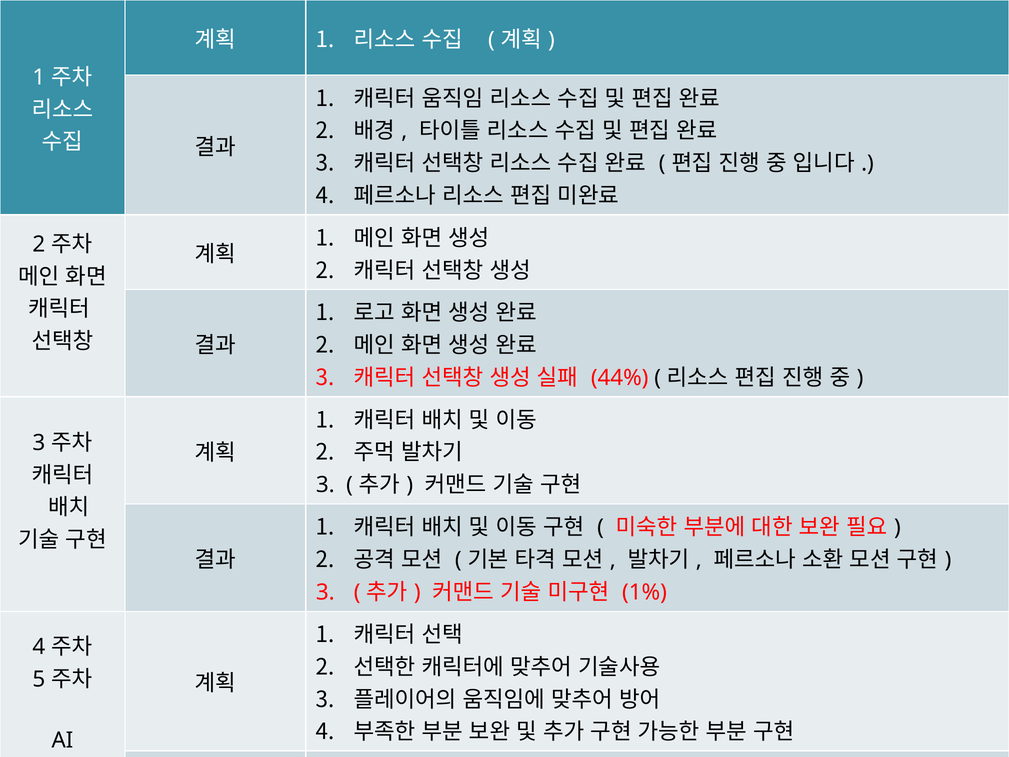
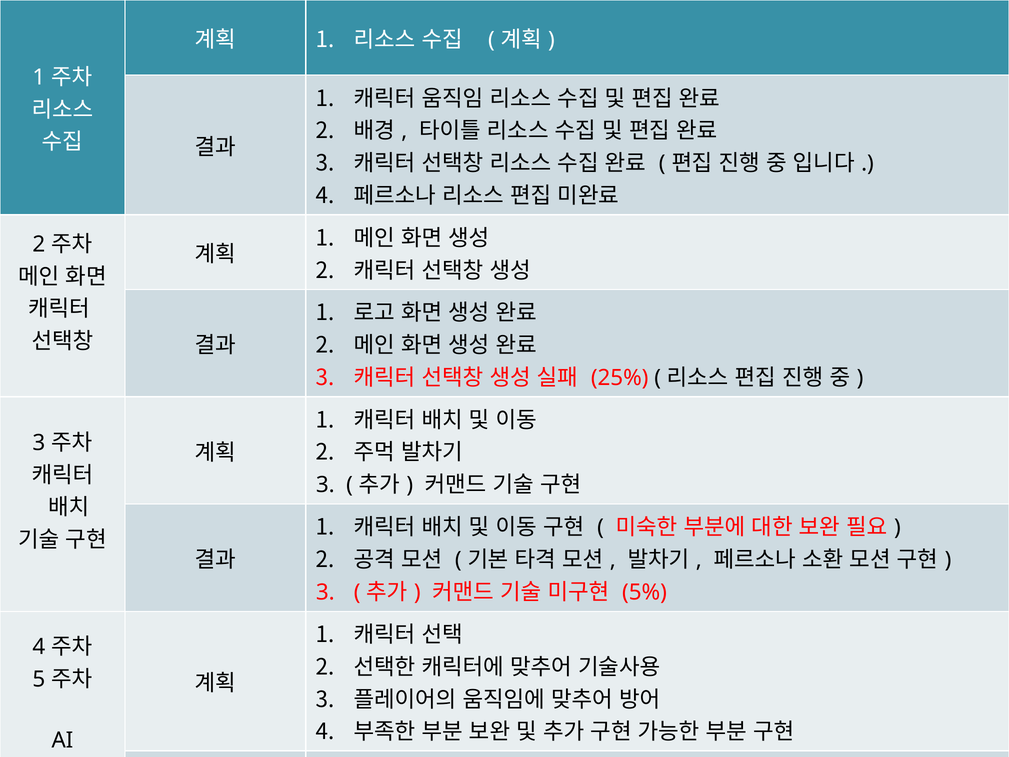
44%: 44% -> 25% (620, 378)
1%: 1% -> 5% (644, 592)
